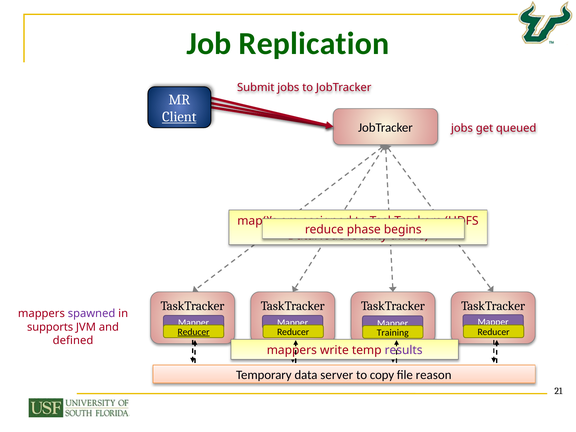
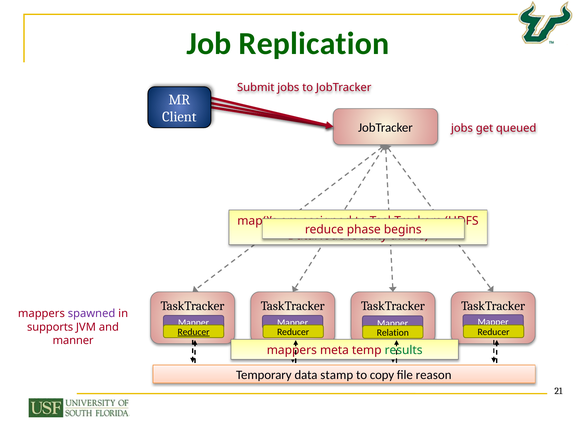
Client underline: present -> none (179, 117)
Training: Training -> Relation (393, 333)
defined: defined -> manner (73, 340)
write: write -> meta (334, 350)
results colour: purple -> green (404, 350)
server: server -> stamp (337, 375)
